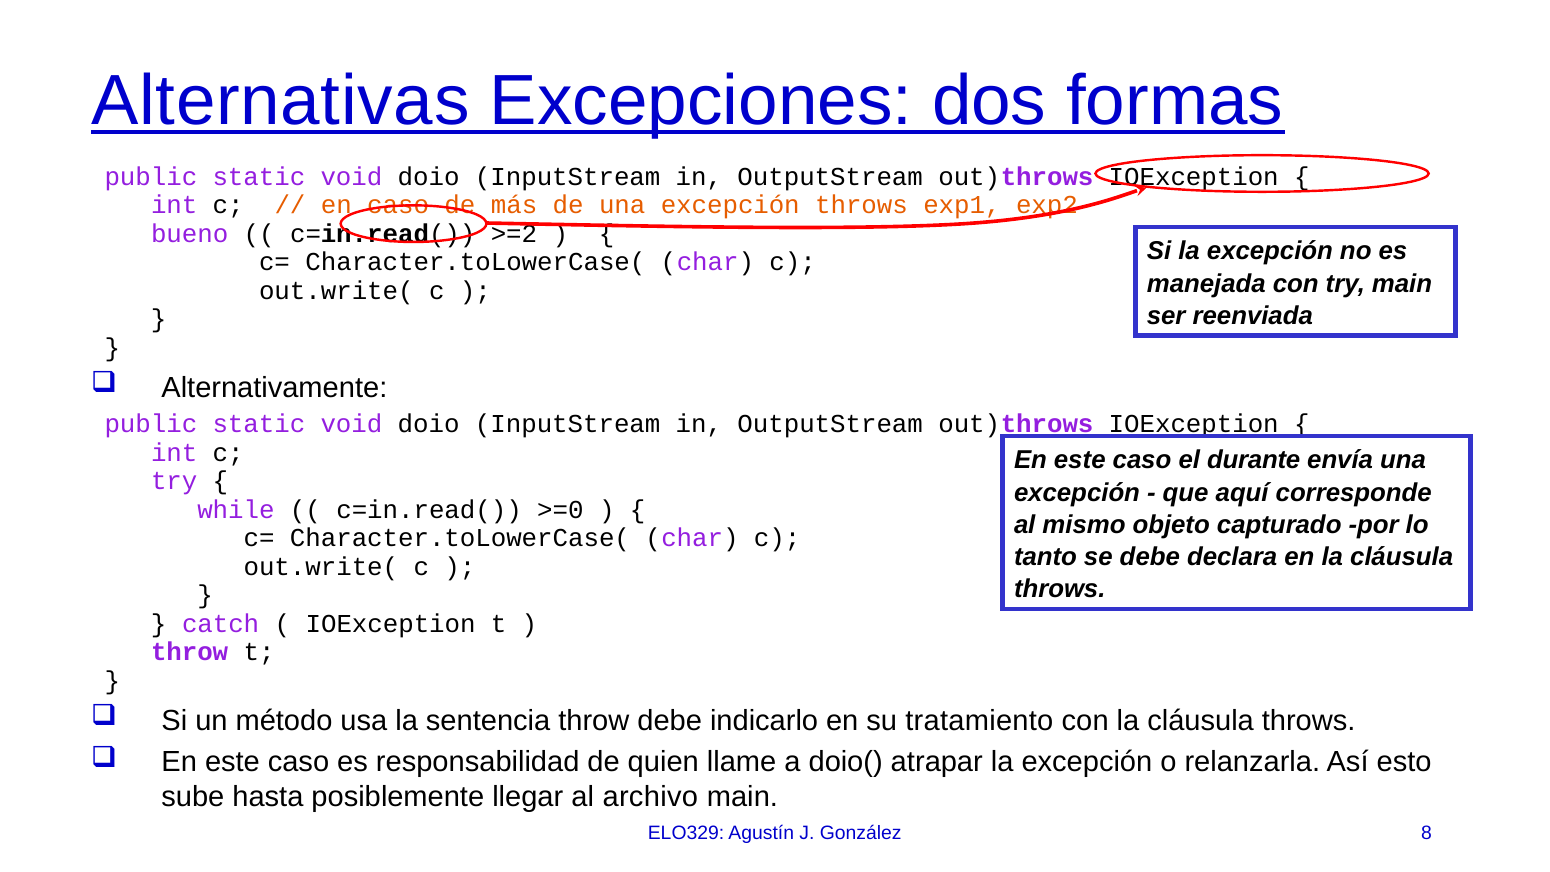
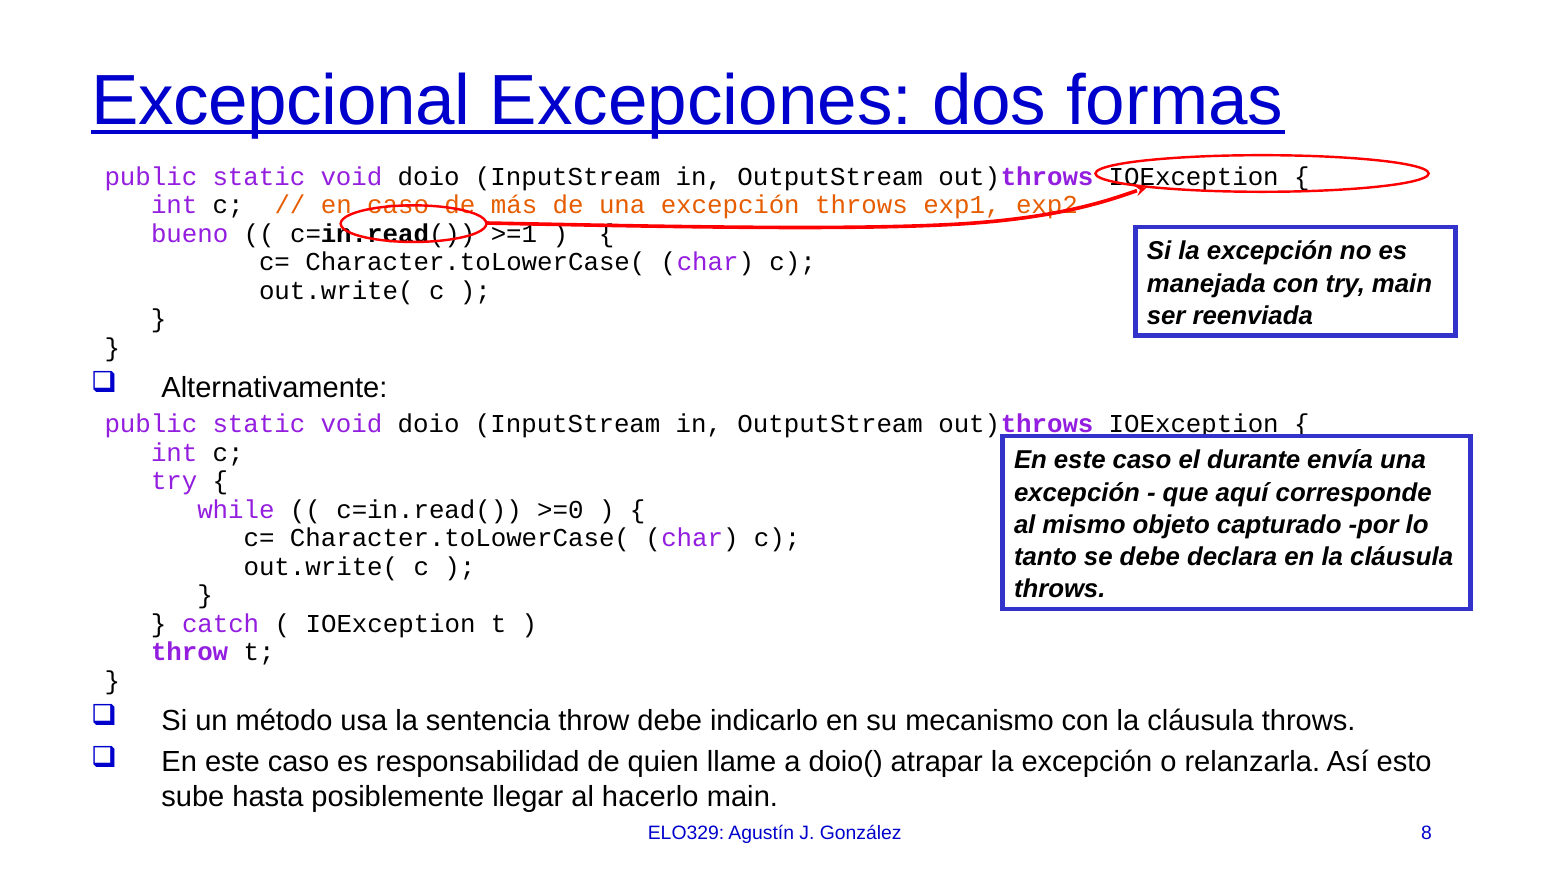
Alternativas: Alternativas -> Excepcional (281, 101)
>=2: >=2 -> >=1 (514, 234)
tratamiento: tratamiento -> mecanismo (979, 721)
archivo: archivo -> hacerlo (650, 797)
